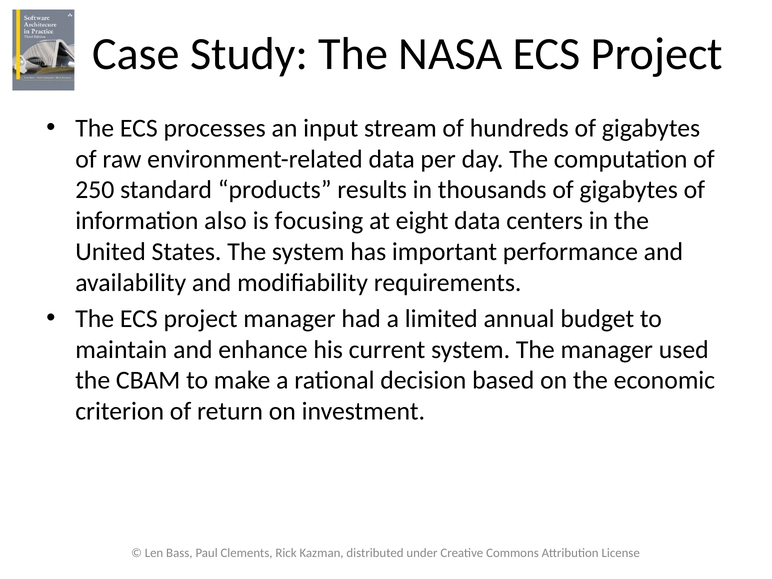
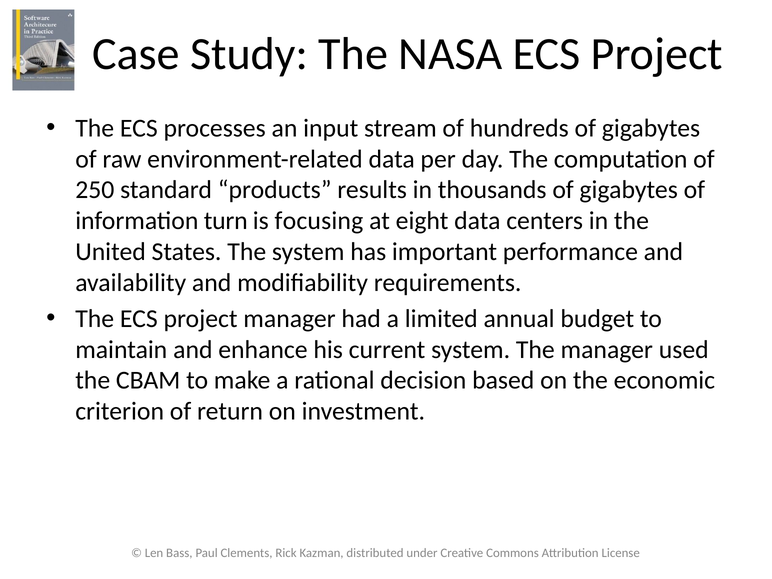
also: also -> turn (226, 221)
